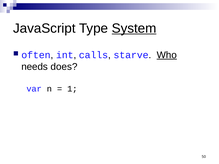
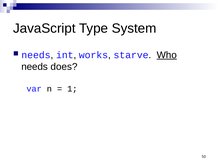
System underline: present -> none (134, 28)
often: often -> needs (36, 55)
calls: calls -> works (94, 55)
